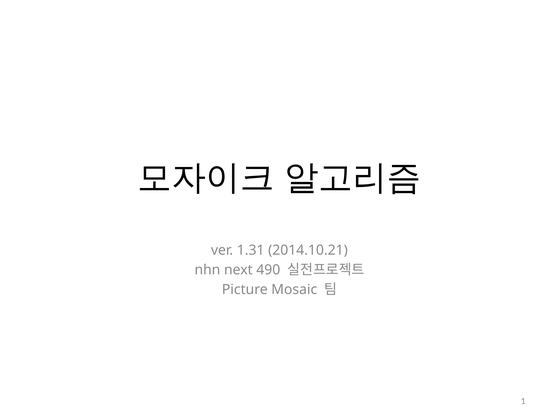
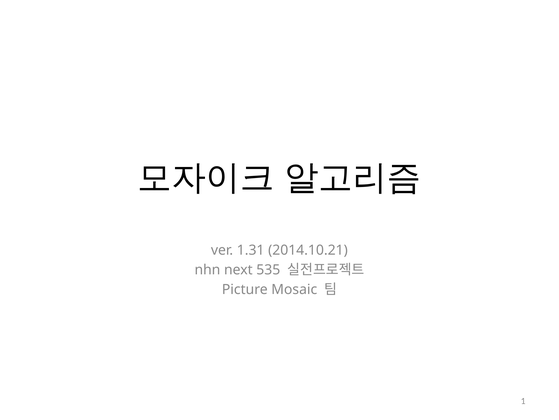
490: 490 -> 535 (268, 269)
